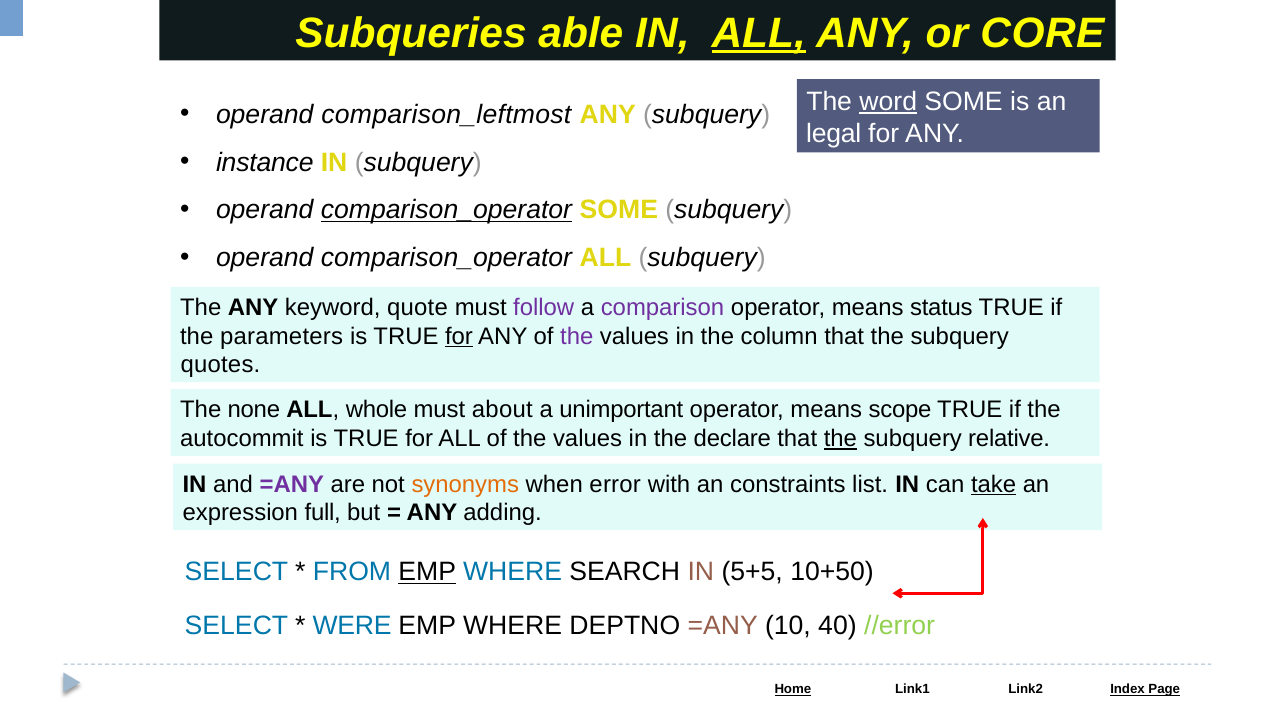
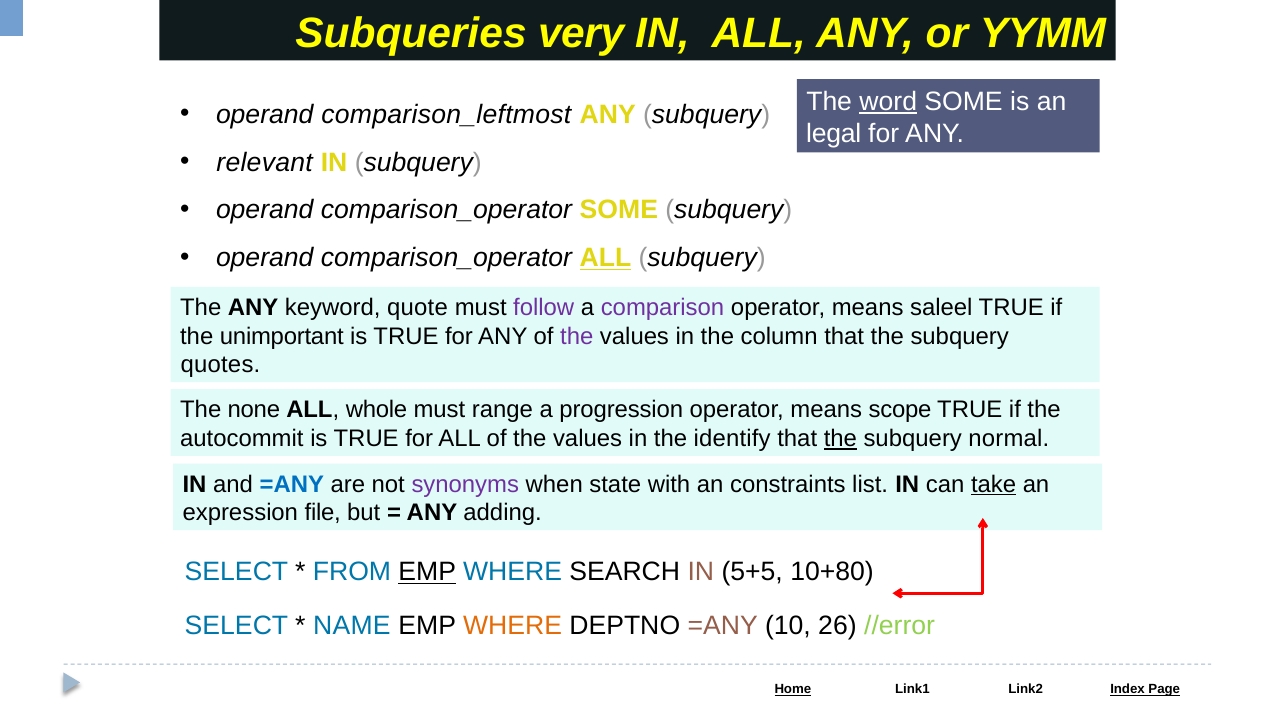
able: able -> very (581, 33)
ALL underline: present -> none (759, 33)
CORE: CORE -> YYMM (1043, 33)
instance: instance -> relevant (265, 162)
comparison_operator underline: present -> none (446, 210)
ALL underline: none -> present (606, 258)
status: status -> saleel (941, 308)
parameters: parameters -> unimportant (282, 336)
for underline: present -> none (459, 336)
about: about -> range (502, 410)
unimportant: unimportant -> progression (621, 410)
declare: declare -> identify (732, 439)
relative: relative -> normal (1009, 439)
=ANY colour: purple -> blue (292, 484)
synonyms colour: orange -> purple (465, 484)
error: error -> state (615, 484)
full: full -> file (323, 513)
10+50: 10+50 -> 10+80 (832, 572)
WERE: WERE -> NAME (352, 626)
WHERE colour: black -> orange (513, 626)
40: 40 -> 26 (837, 626)
